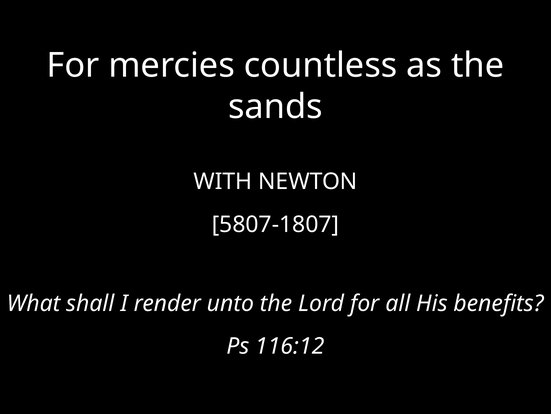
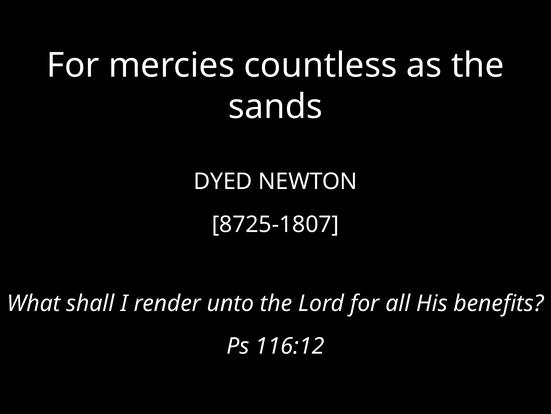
WITH: WITH -> DYED (223, 181)
5807-1807: 5807-1807 -> 8725-1807 (275, 224)
